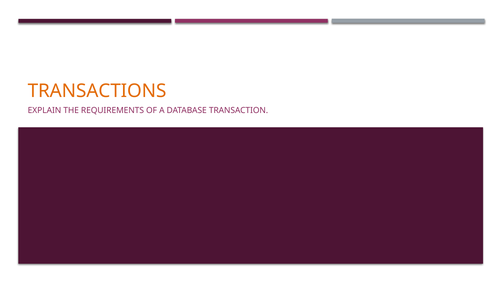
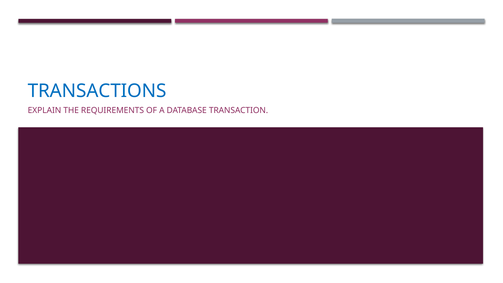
TRANSACTIONS colour: orange -> blue (97, 91)
